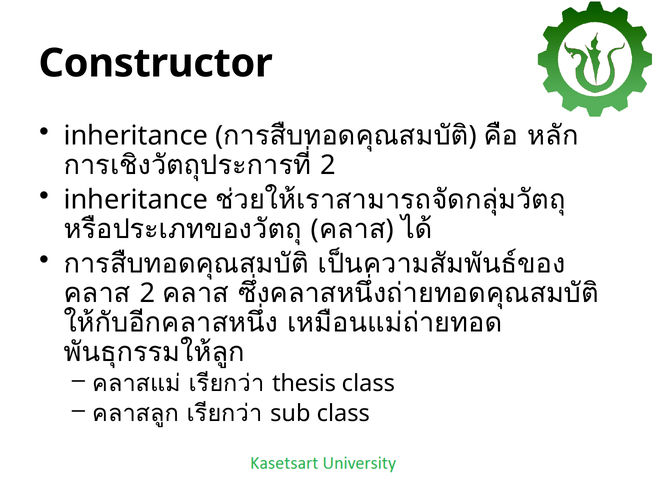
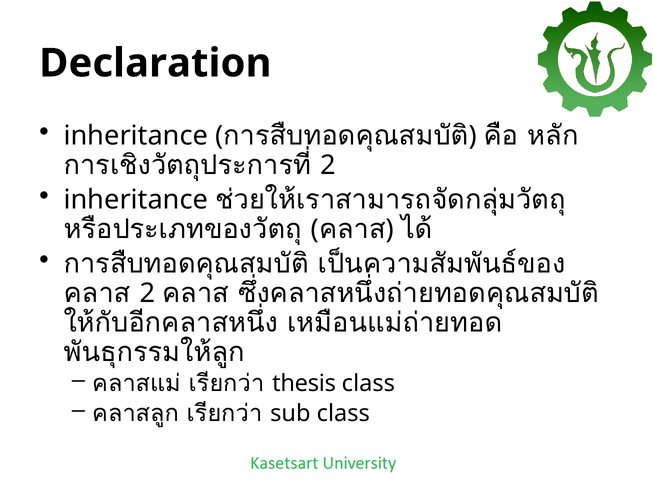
Constructor: Constructor -> Declaration (155, 63)
